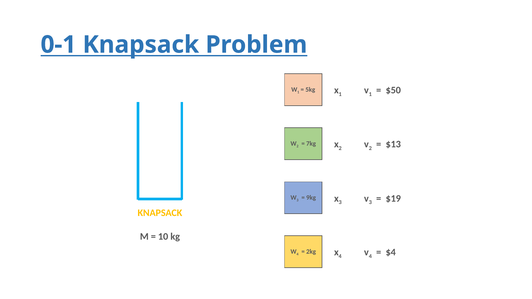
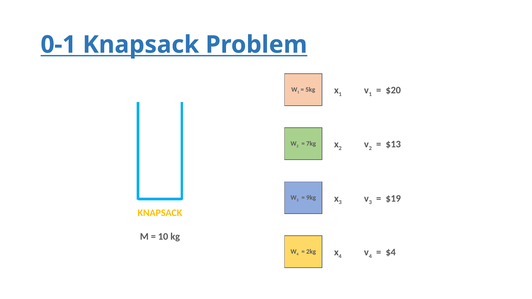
$50: $50 -> $20 (393, 90)
